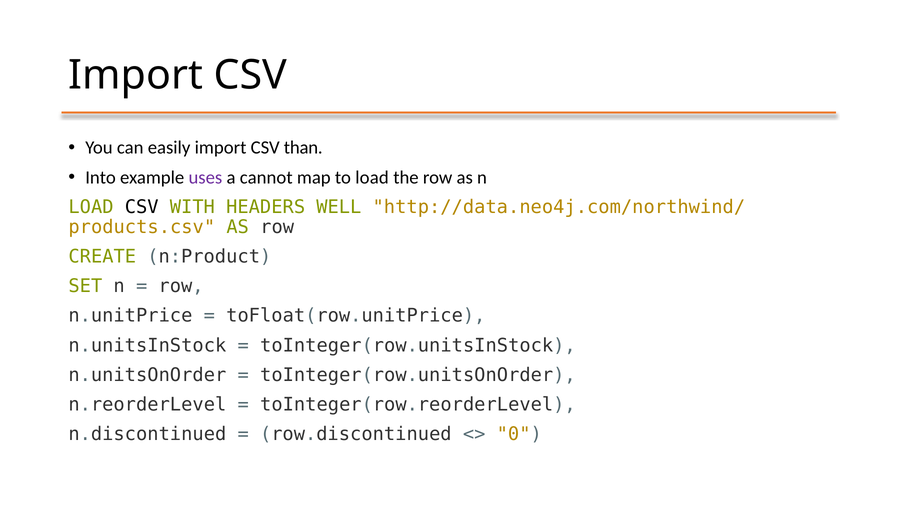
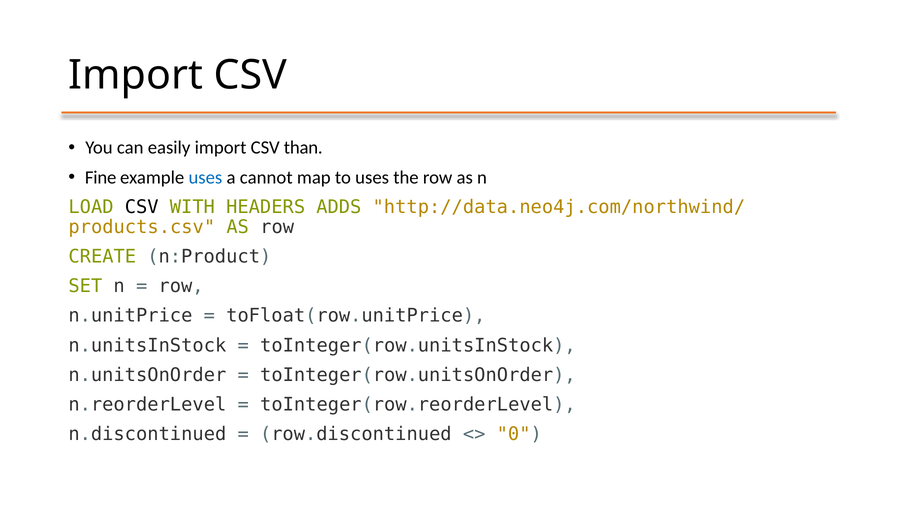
Into: Into -> Fine (101, 177)
uses colour: purple -> blue (205, 177)
to load: load -> uses (372, 177)
WELL: WELL -> ADDS (339, 207)
